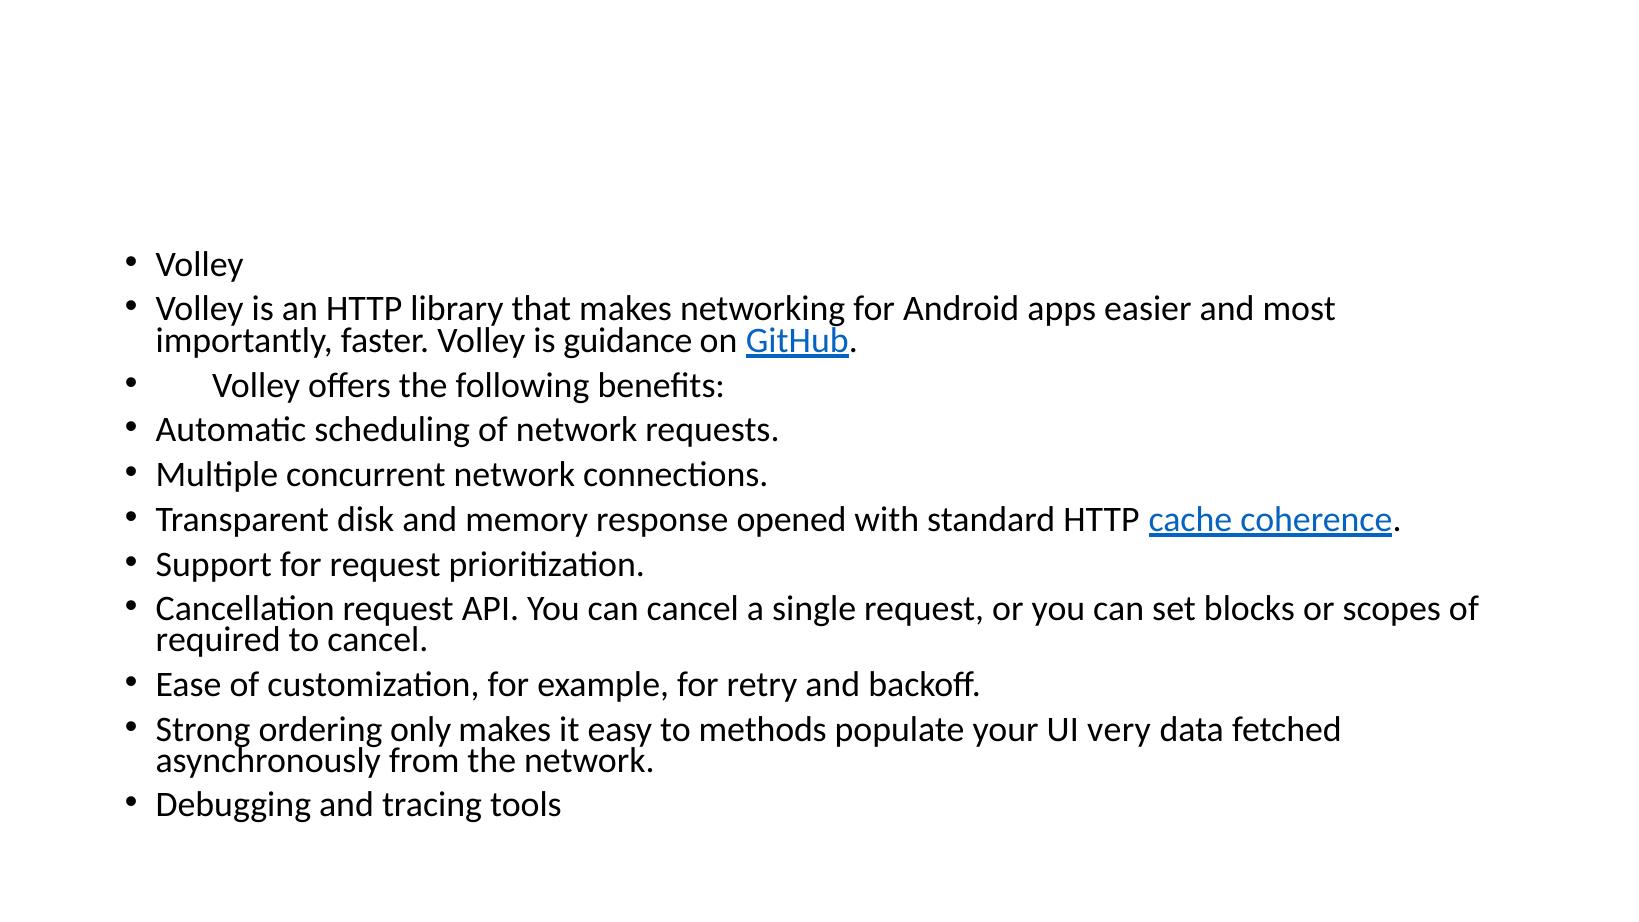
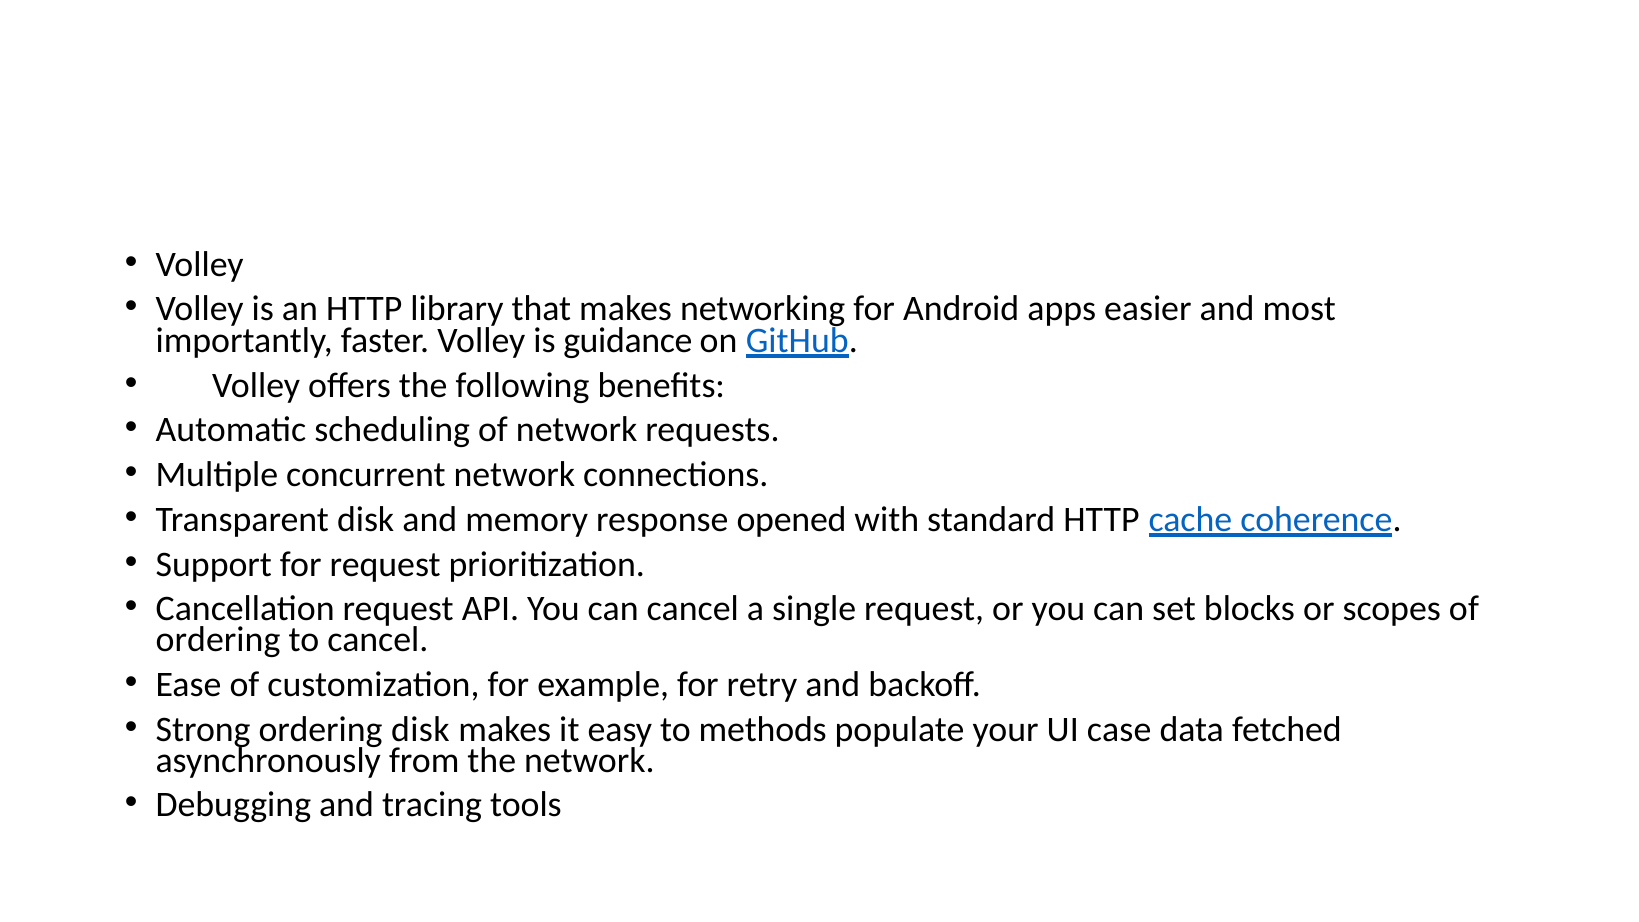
required: required -> ordering (218, 640)
ordering only: only -> disk (420, 729)
very: very -> case (1119, 729)
